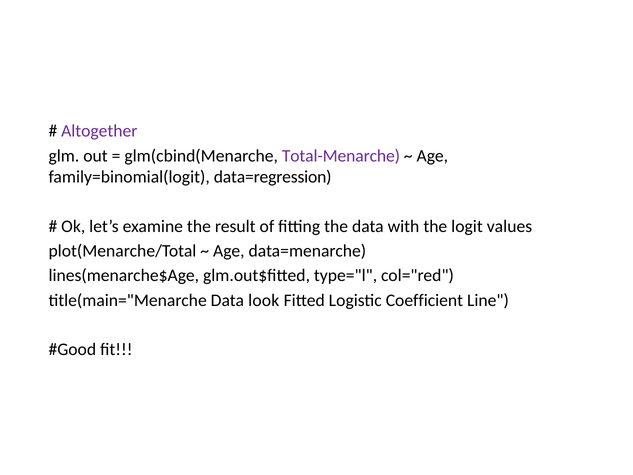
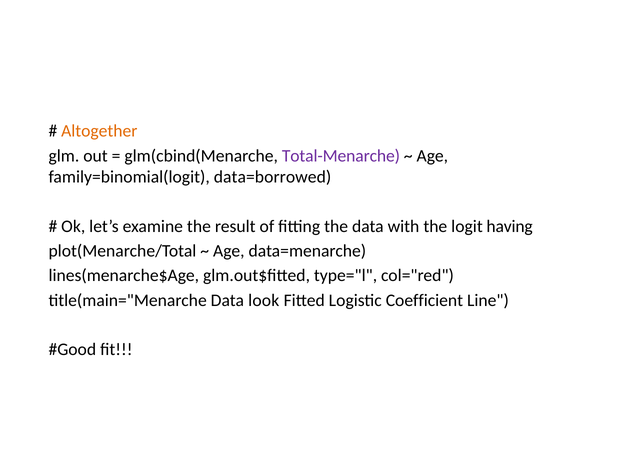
Altogether colour: purple -> orange (99, 131)
data=regression: data=regression -> data=borrowed (273, 177)
values: values -> having (510, 226)
